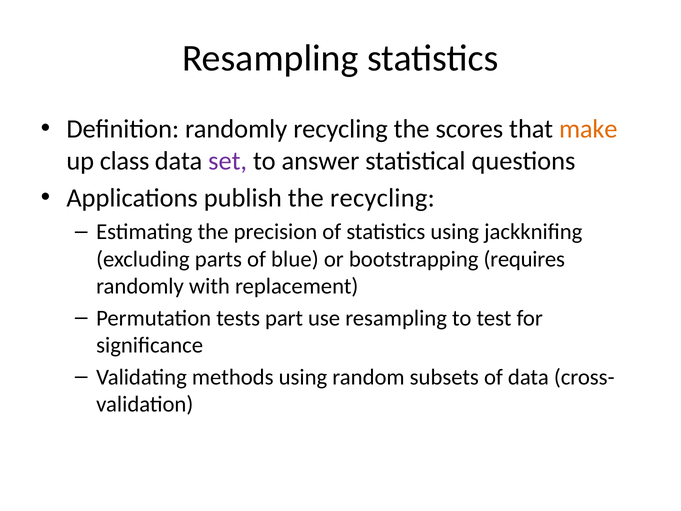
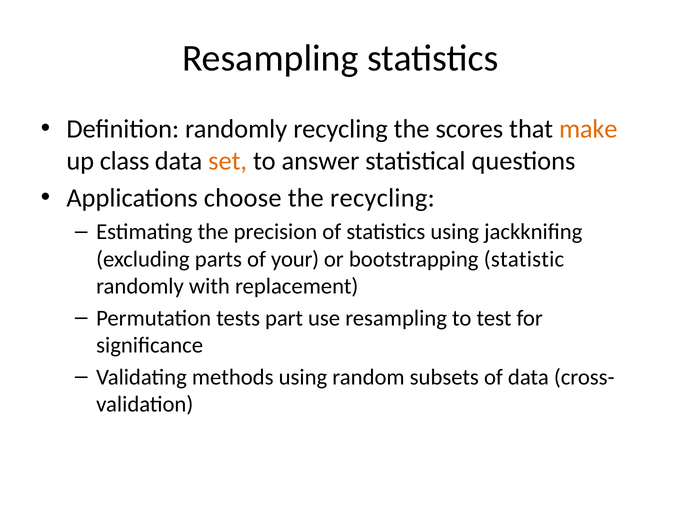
set colour: purple -> orange (228, 161)
publish: publish -> choose (243, 198)
blue: blue -> your (295, 259)
requires: requires -> statistic (524, 259)
